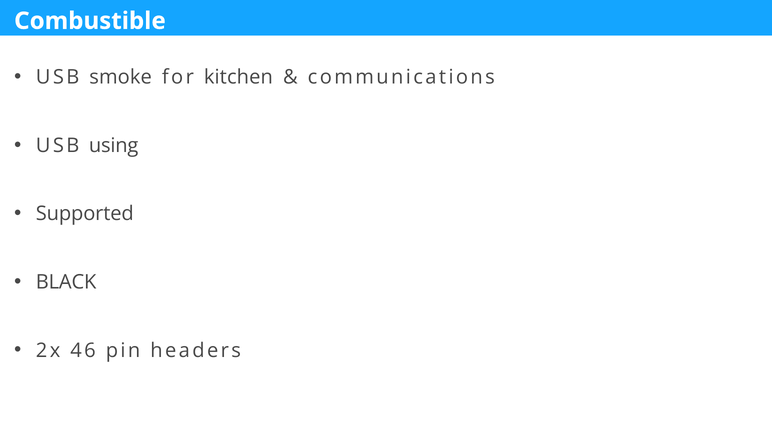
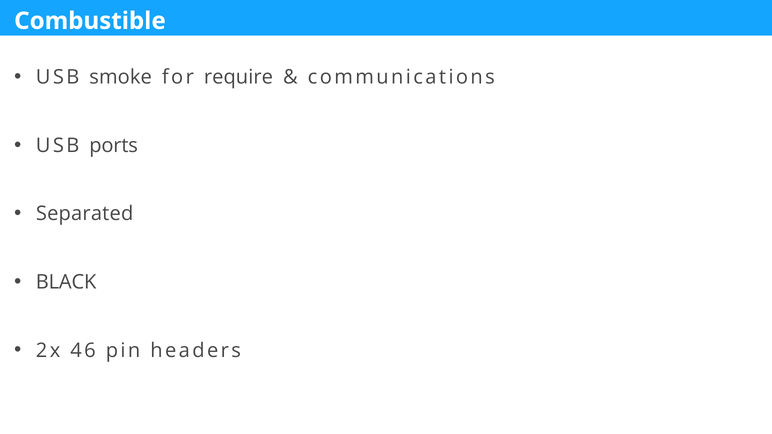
kitchen: kitchen -> require (238, 77)
using: using -> ports (114, 146)
Supported: Supported -> Separated (85, 214)
